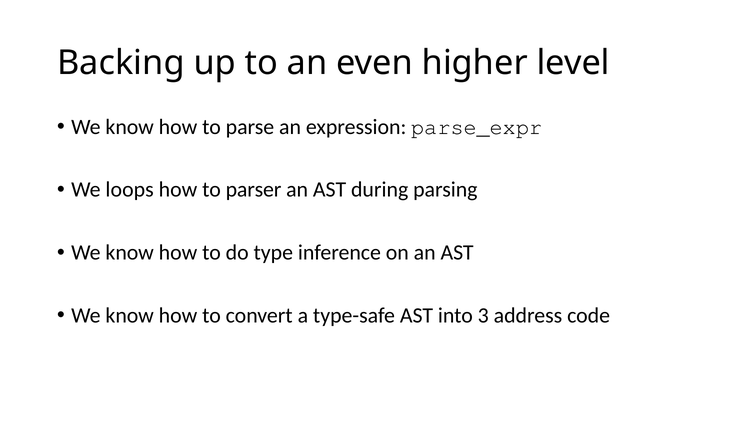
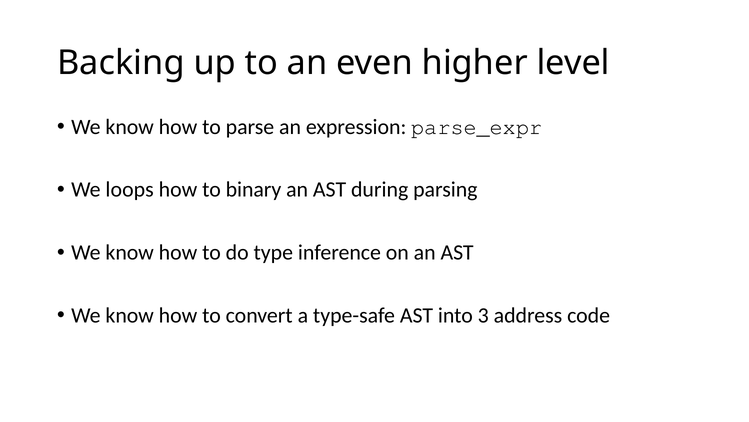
parser: parser -> binary (253, 189)
